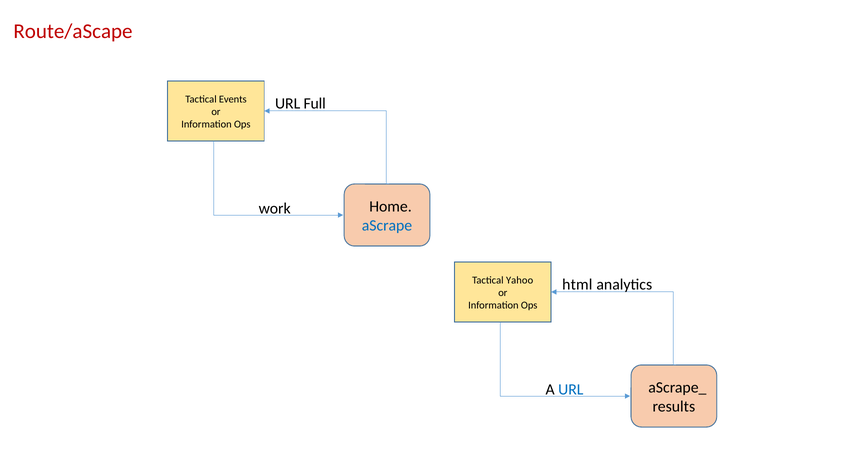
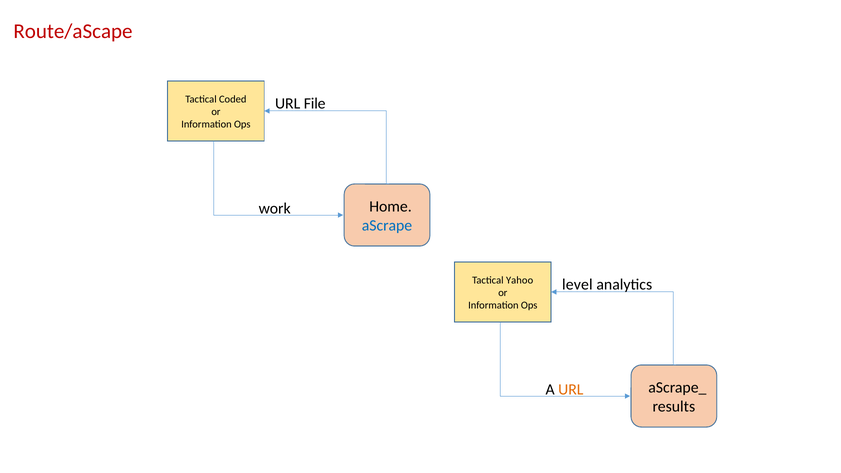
Events: Events -> Coded (233, 99)
Full: Full -> File (315, 104)
html: html -> level (577, 285)
URL colour: blue -> orange (571, 390)
